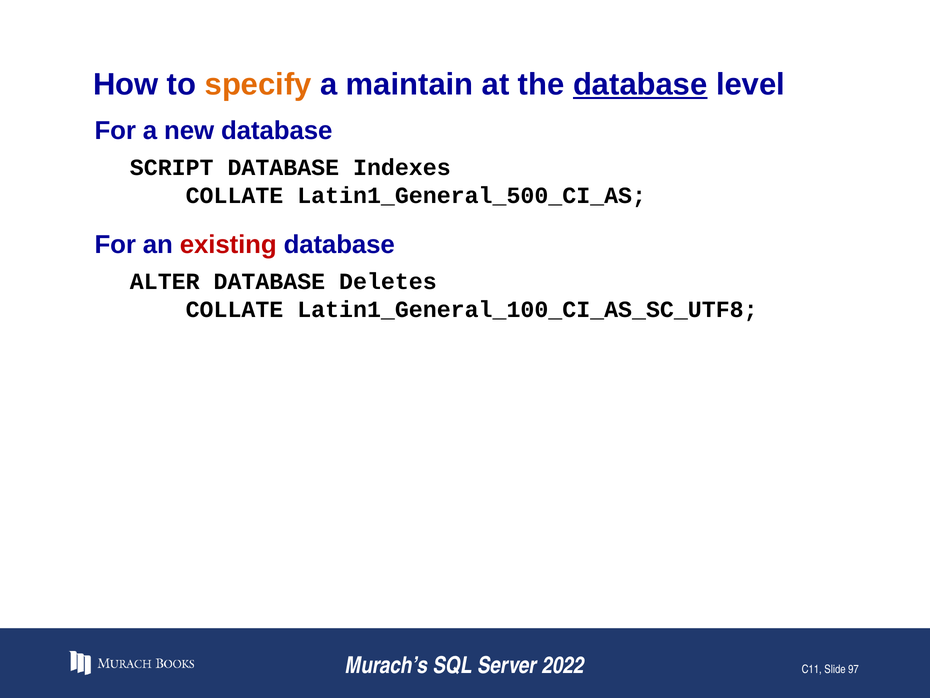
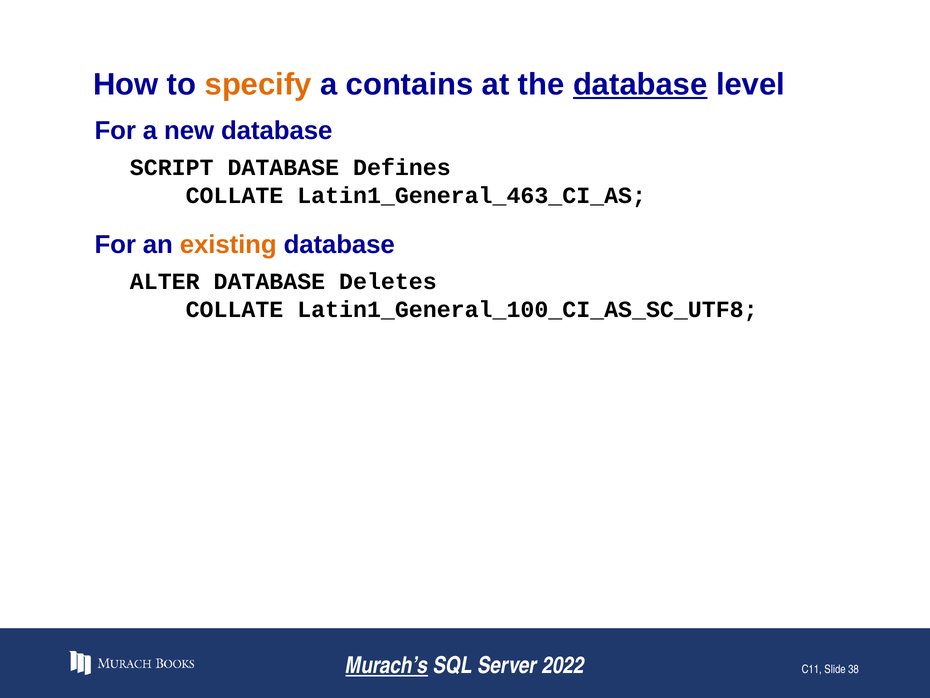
maintain: maintain -> contains (410, 84)
Indexes: Indexes -> Defines (402, 167)
Latin1_General_500_CI_AS: Latin1_General_500_CI_AS -> Latin1_General_463_CI_AS (472, 195)
existing colour: red -> orange (228, 244)
Murach’s underline: none -> present (387, 665)
97: 97 -> 38 (853, 669)
